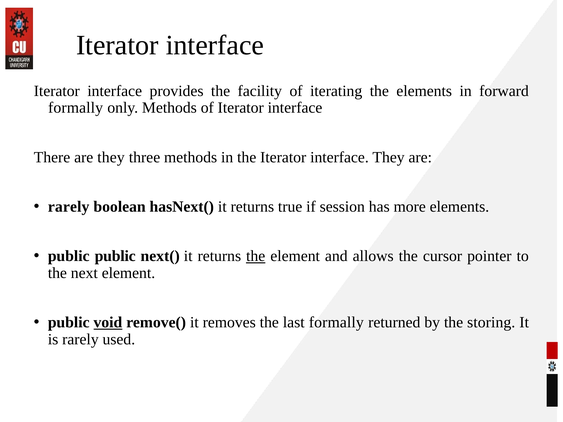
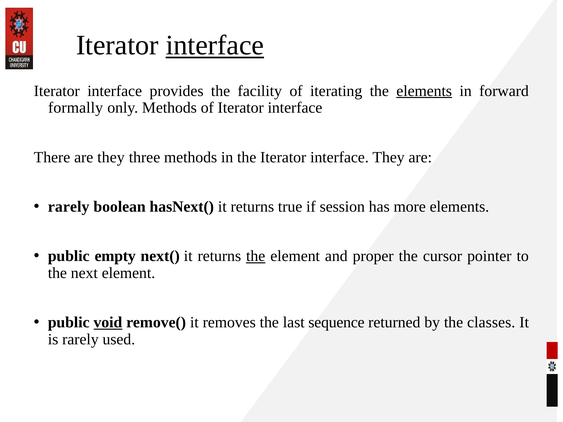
interface underline: none -> present (215, 45)
elements underline: none -> present (424, 91)
public public: public -> empty (115, 256)
allows: allows -> proper (373, 256)
last formally: formally -> sequence (336, 323)
storing: storing -> classes (491, 323)
